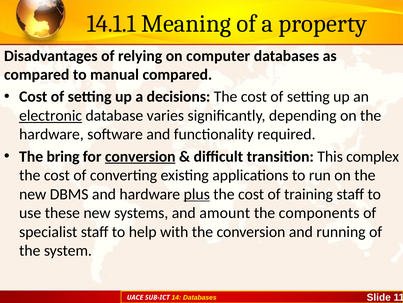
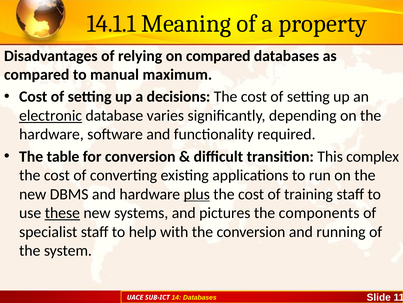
on computer: computer -> compared (218, 56)
manual compared: compared -> maximum (177, 75)
bring: bring -> table (63, 156)
conversion underline: present -> none (140, 156)
these underline: none -> present (62, 213)
amount: amount -> pictures (225, 213)
